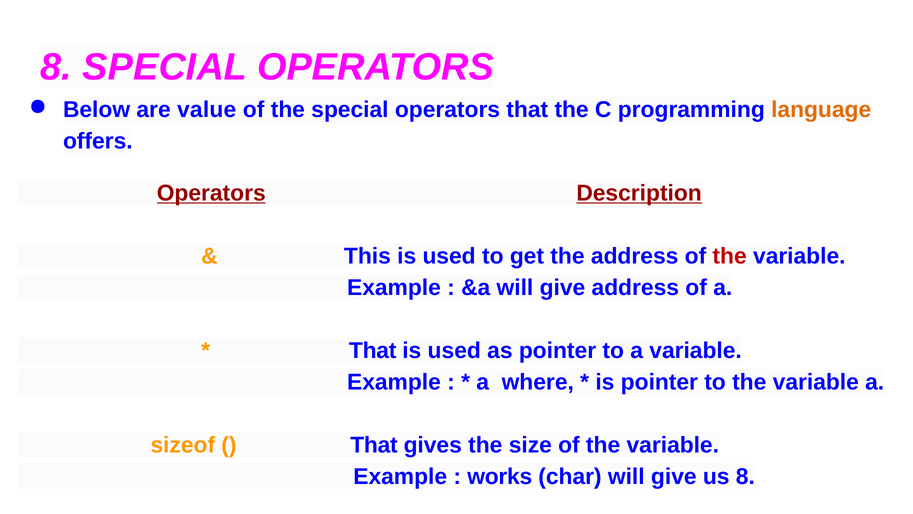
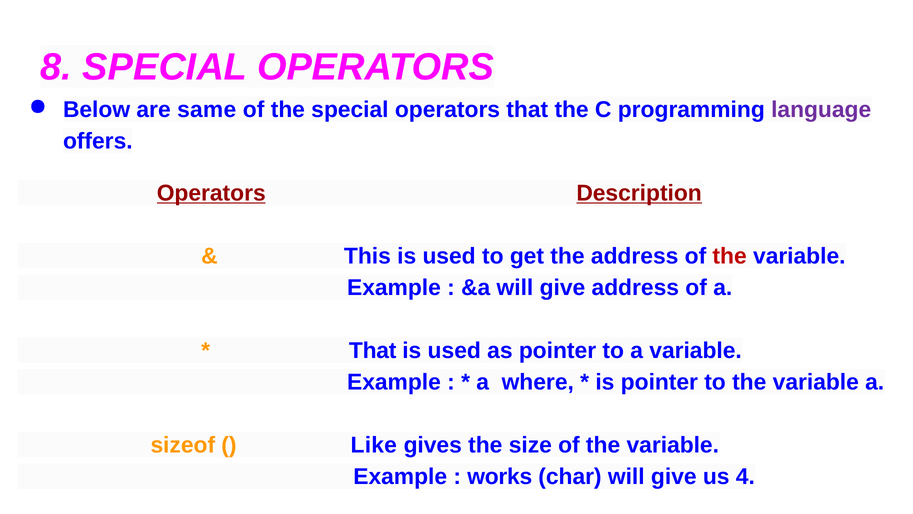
value: value -> same (207, 110)
language colour: orange -> purple (821, 110)
That: That -> Like (374, 445)
us 8: 8 -> 4 (745, 476)
